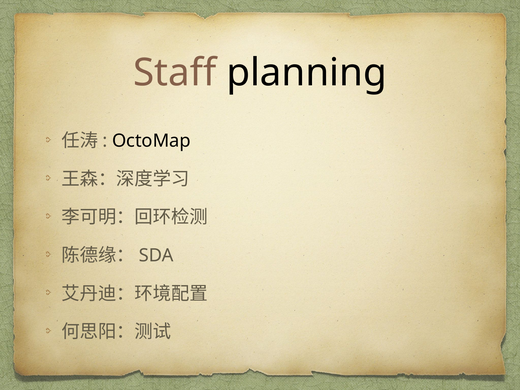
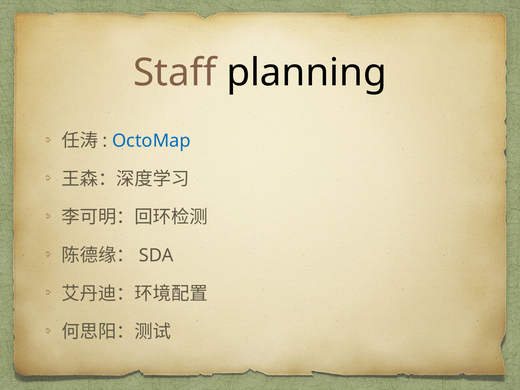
OctoMap colour: black -> blue (151, 141)
